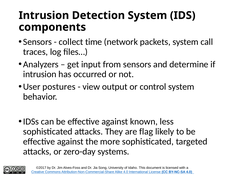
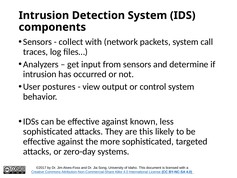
collect time: time -> with (94, 42)
are flag: flag -> this (146, 131)
